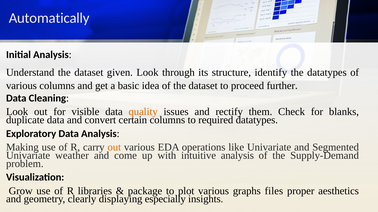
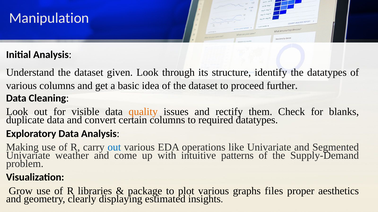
Automatically: Automatically -> Manipulation (49, 18)
out colour: orange -> blue (114, 148)
intuitive analysis: analysis -> patterns (237, 156)
especially: especially -> estimated (165, 200)
